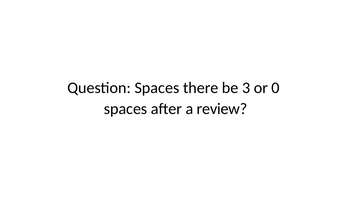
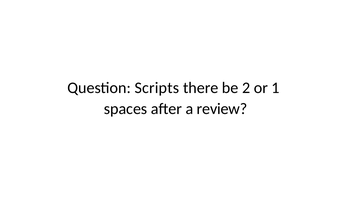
Question Spaces: Spaces -> Scripts (157, 88)
3: 3 -> 2 (246, 88)
0: 0 -> 1 (276, 88)
